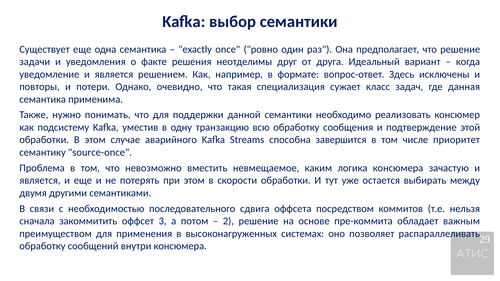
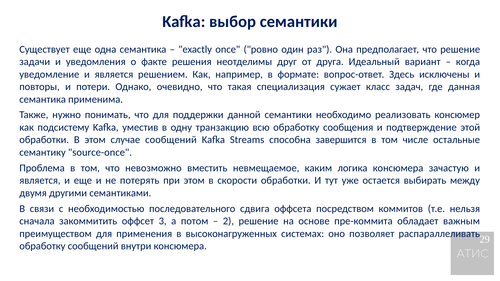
случае аварийного: аварийного -> сообщений (171, 140)
приоритет: приоритет -> остальные (457, 140)
